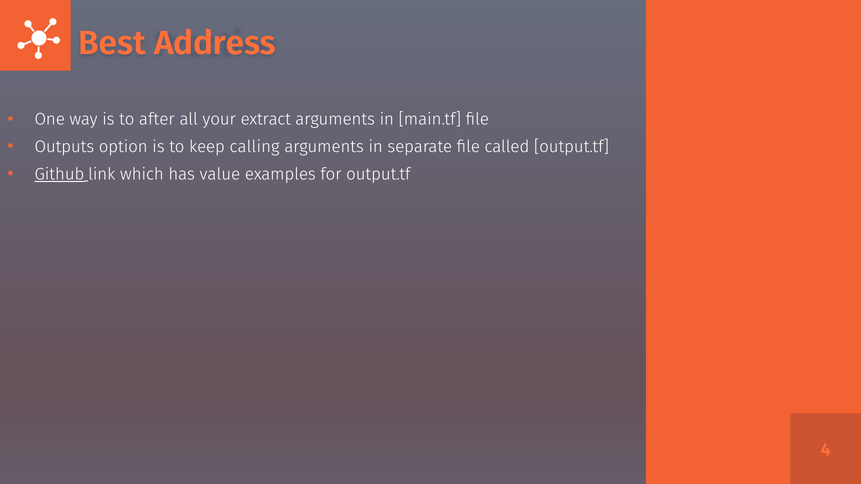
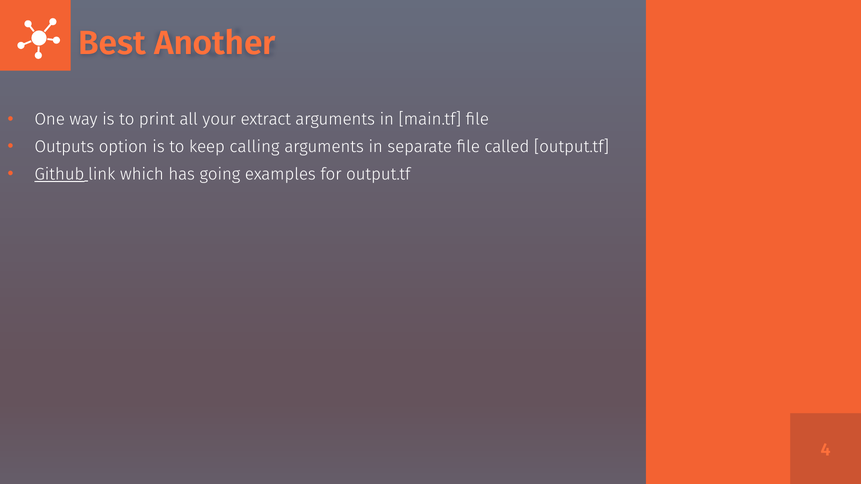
Address: Address -> Another (215, 43)
after: after -> print (157, 120)
value: value -> going (220, 174)
